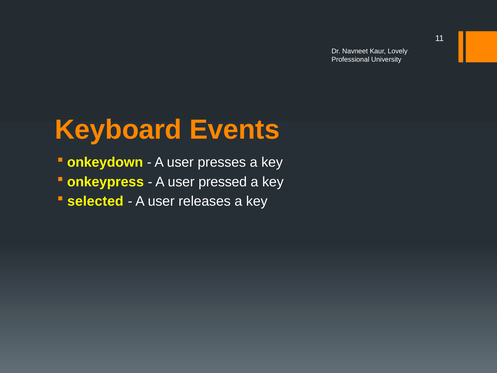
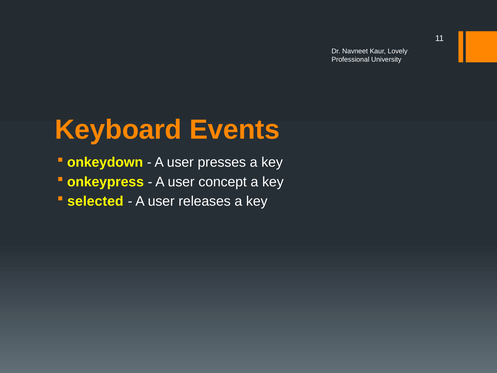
pressed: pressed -> concept (223, 182)
